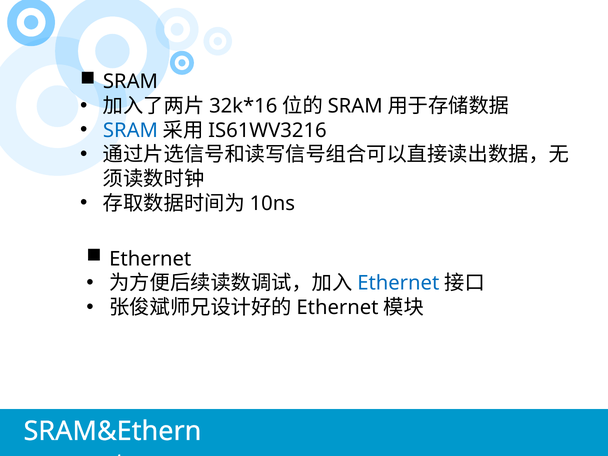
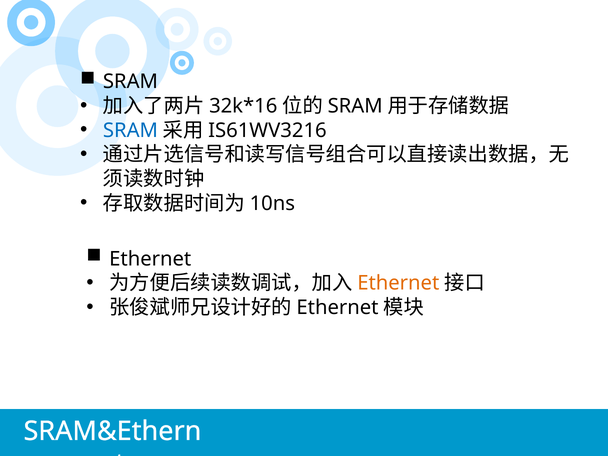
Ethernet colour: blue -> orange (398, 283)
